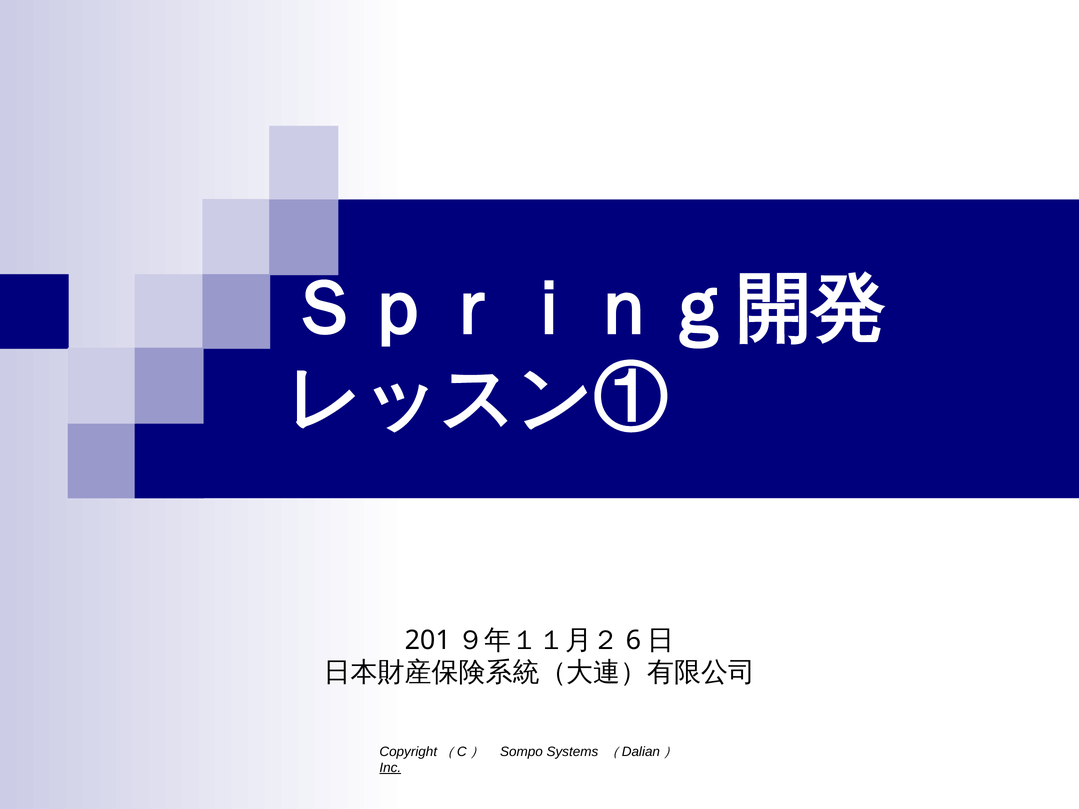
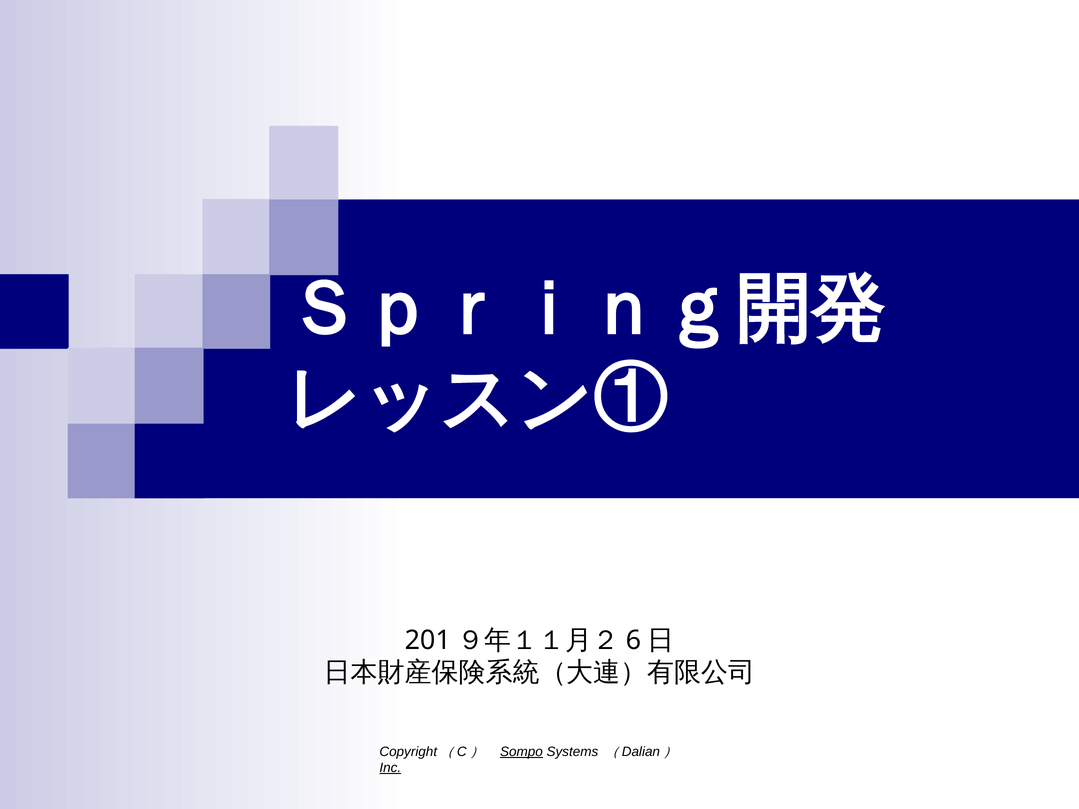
Sompo underline: none -> present (521, 752)
